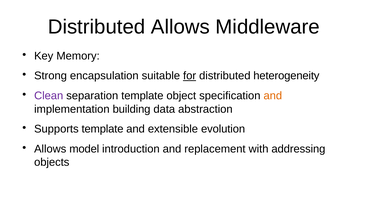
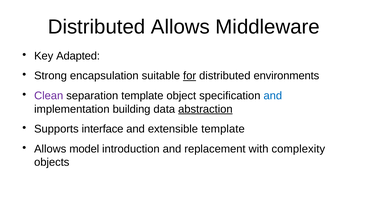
Memory: Memory -> Adapted (78, 56)
heterogeneity: heterogeneity -> environments (286, 76)
and colour: orange -> blue (273, 96)
abstraction underline: none -> present (205, 109)
Supports template: template -> interface (103, 129)
extensible evolution: evolution -> template (223, 129)
addressing: addressing -> complexity (298, 149)
